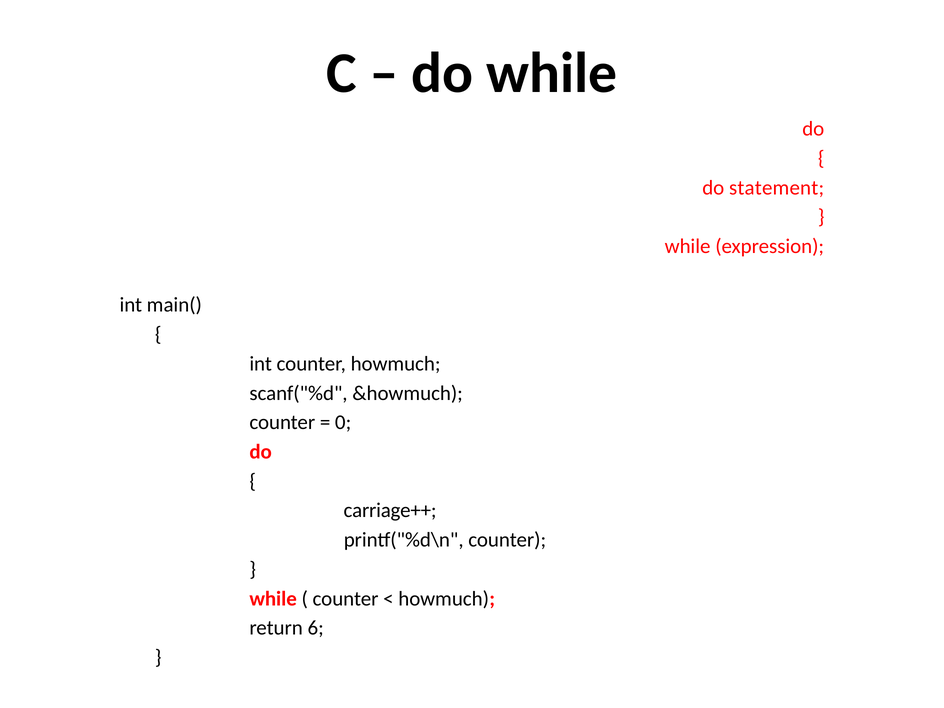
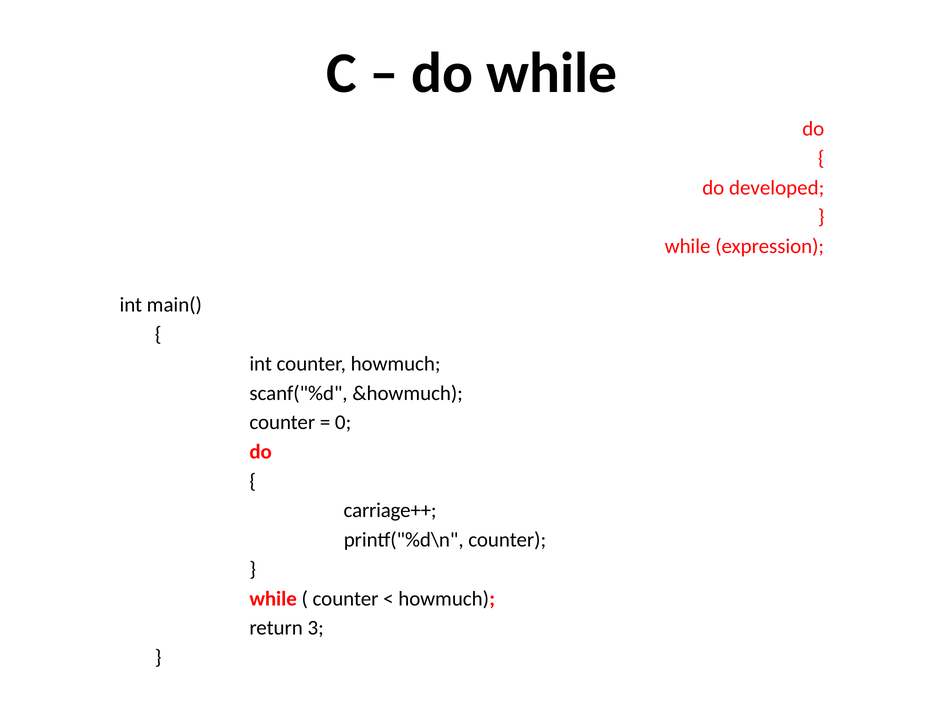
statement: statement -> developed (777, 188)
6: 6 -> 3 (316, 628)
